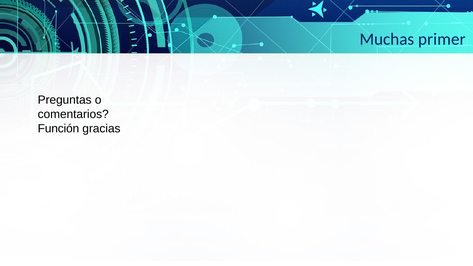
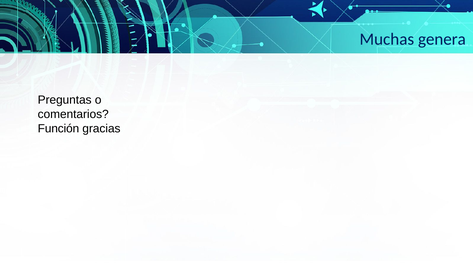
primer: primer -> genera (442, 39)
